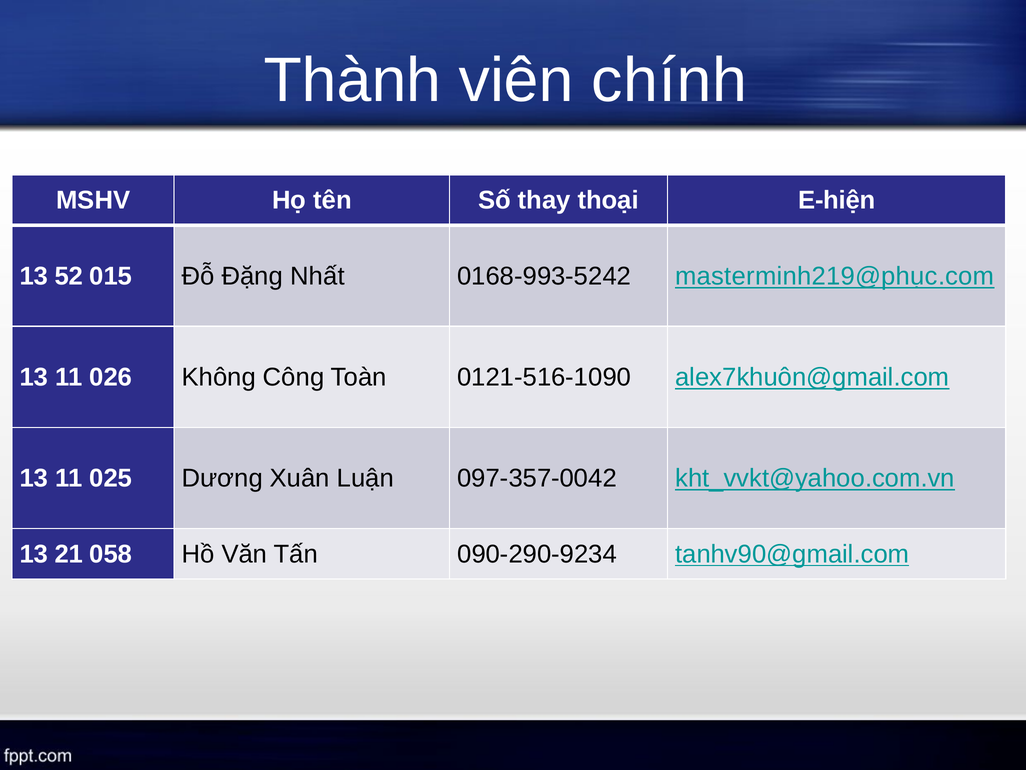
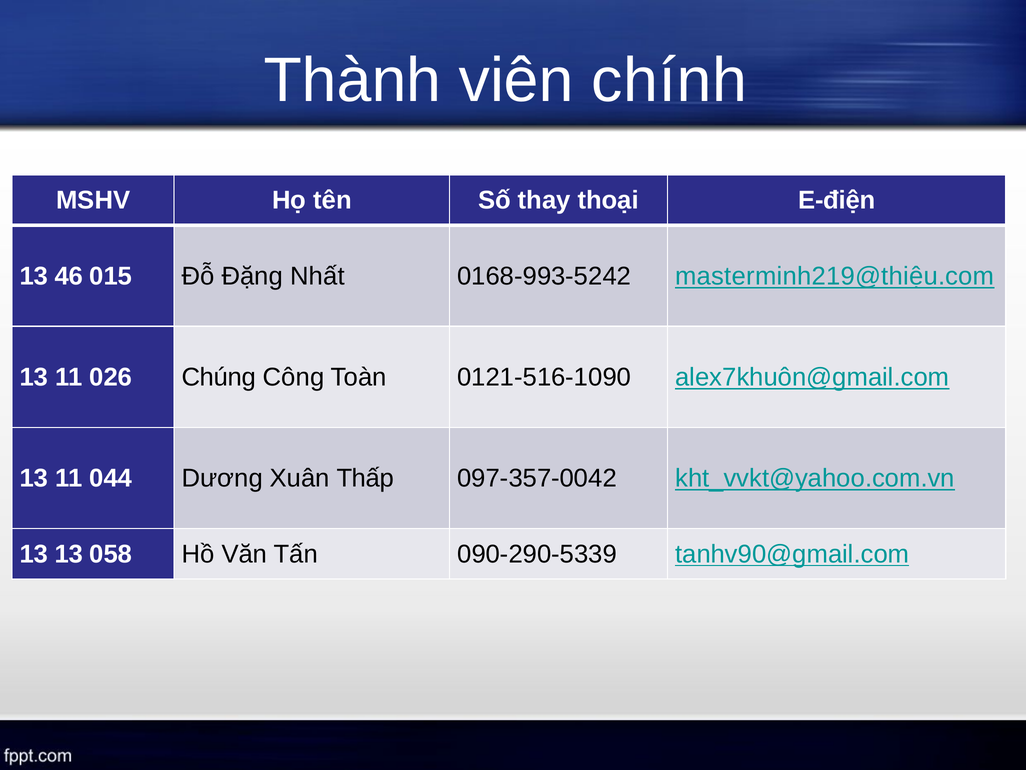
E-hiện: E-hiện -> E-điện (837, 200)
52: 52 -> 46 (69, 276)
masterminh219@phục.com: masterminh219@phục.com -> masterminh219@thiệu.com (835, 276)
Không: Không -> Chúng (219, 377)
025: 025 -> 044 (111, 478)
Luận: Luận -> Thấp (365, 478)
13 21: 21 -> 13 (69, 554)
090-290-9234: 090-290-9234 -> 090-290-5339 (537, 554)
